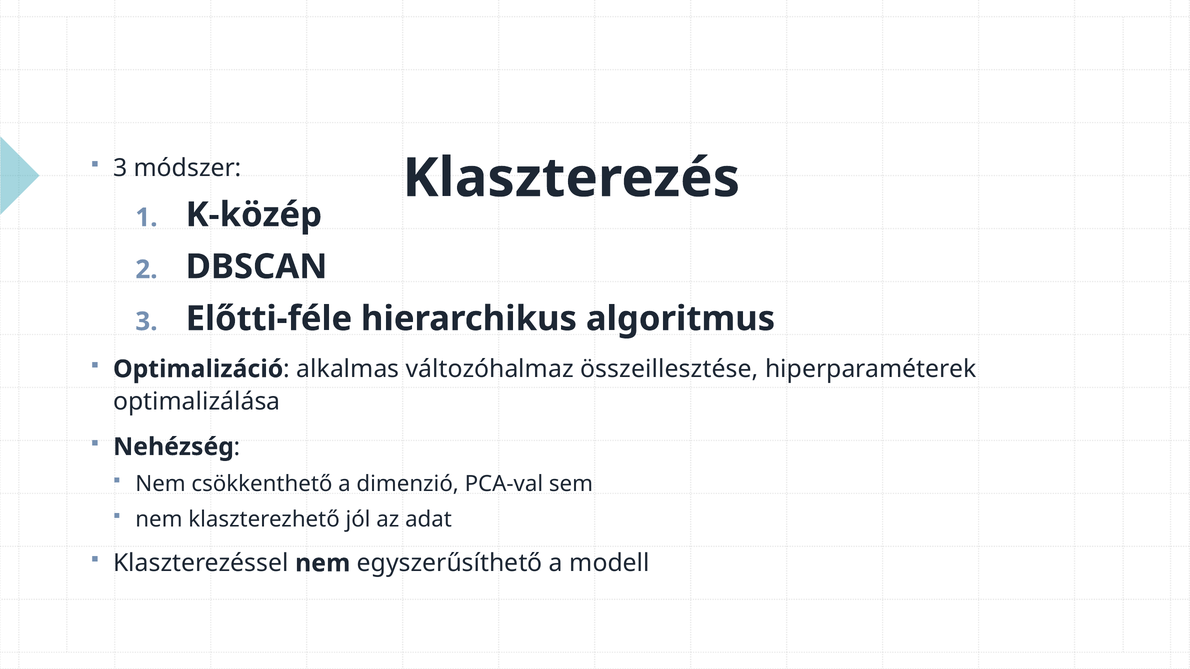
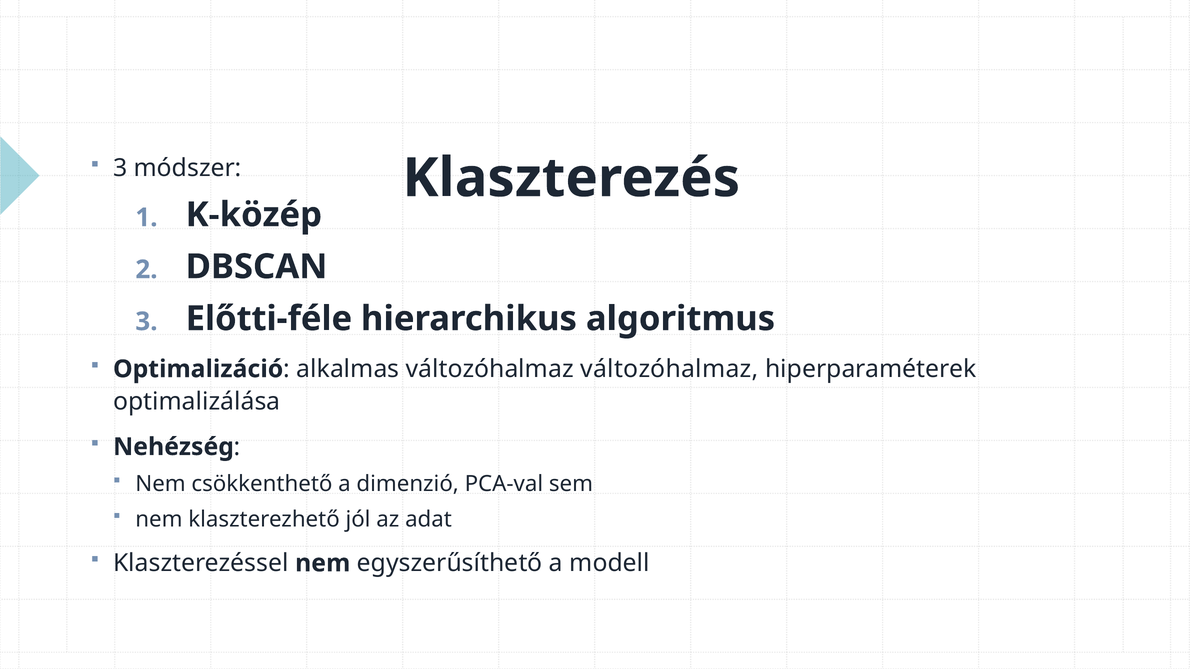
változóhalmaz összeillesztése: összeillesztése -> változóhalmaz (669, 369)
